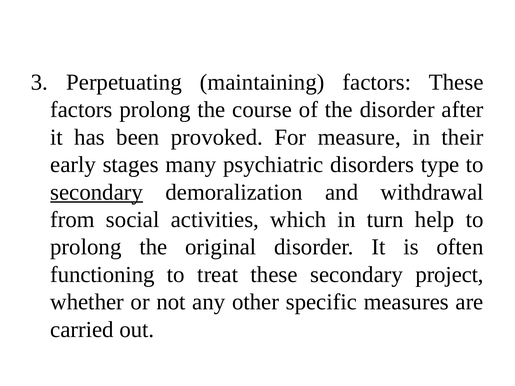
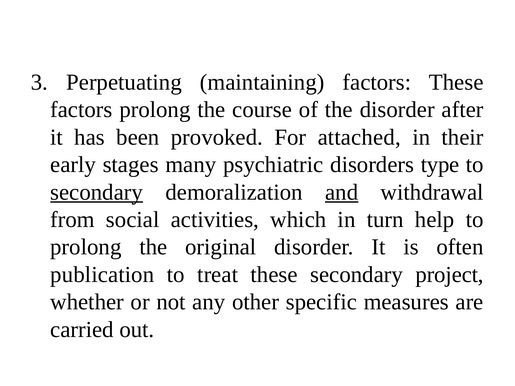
measure: measure -> attached (359, 137)
and underline: none -> present (342, 192)
functioning: functioning -> publication (102, 275)
